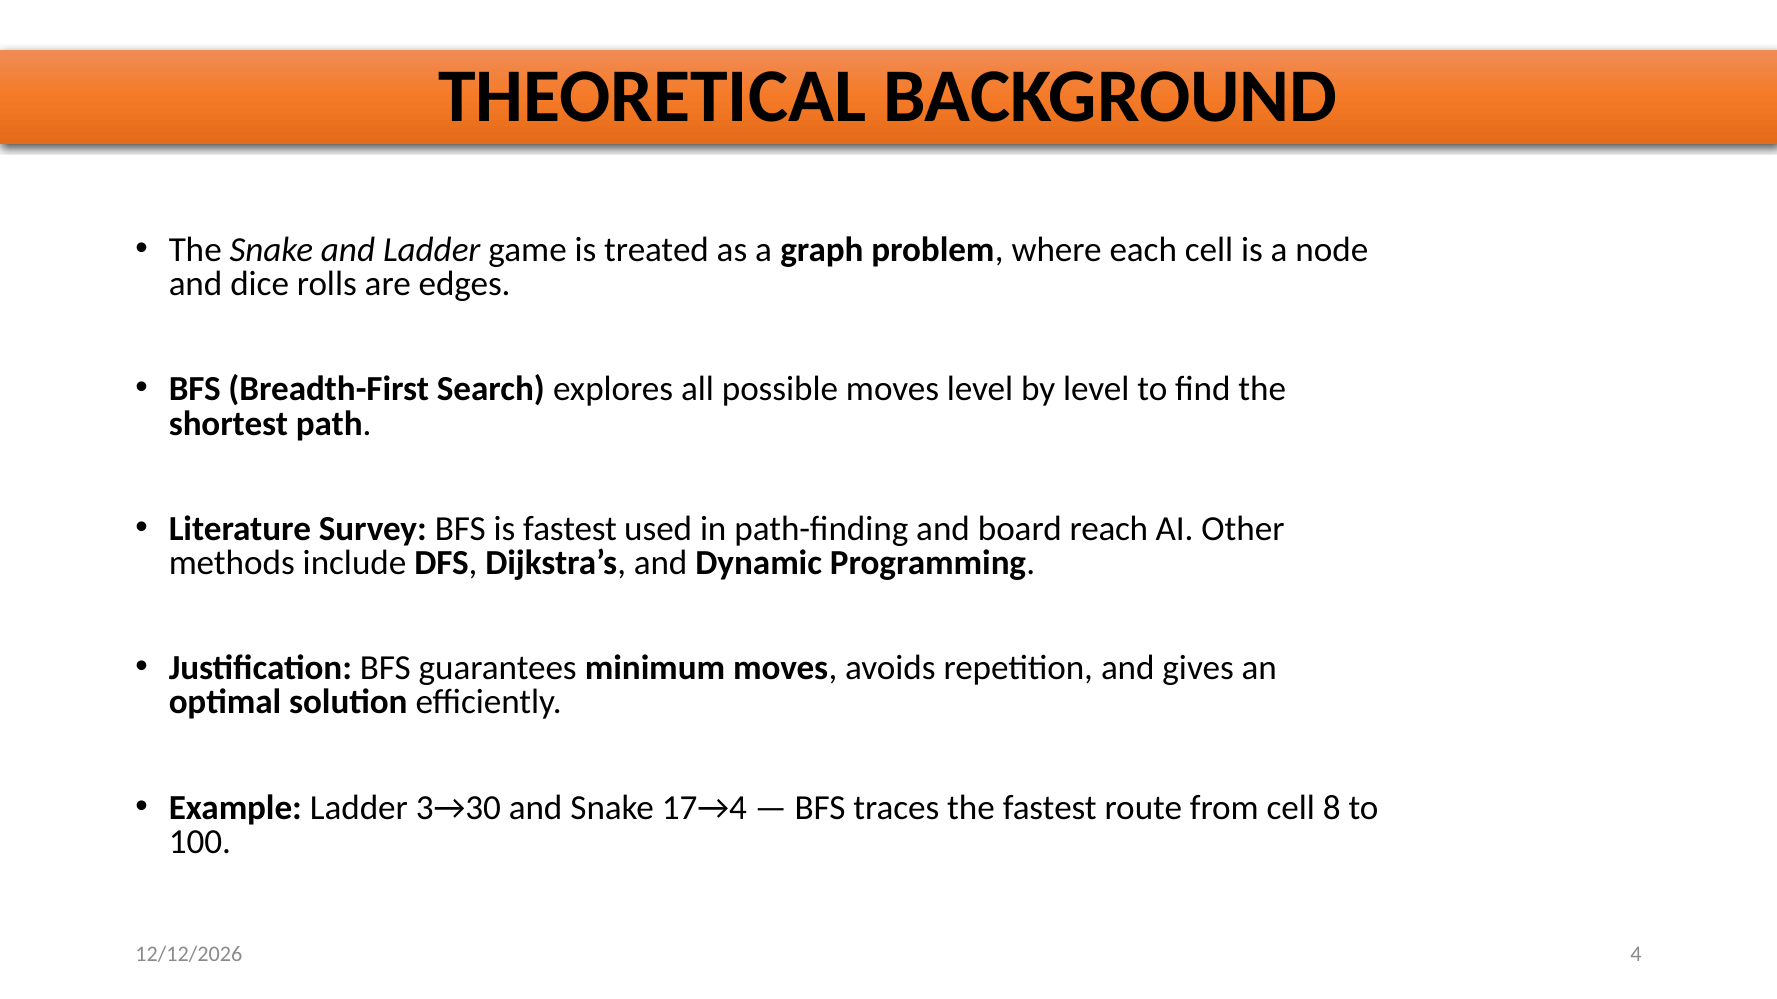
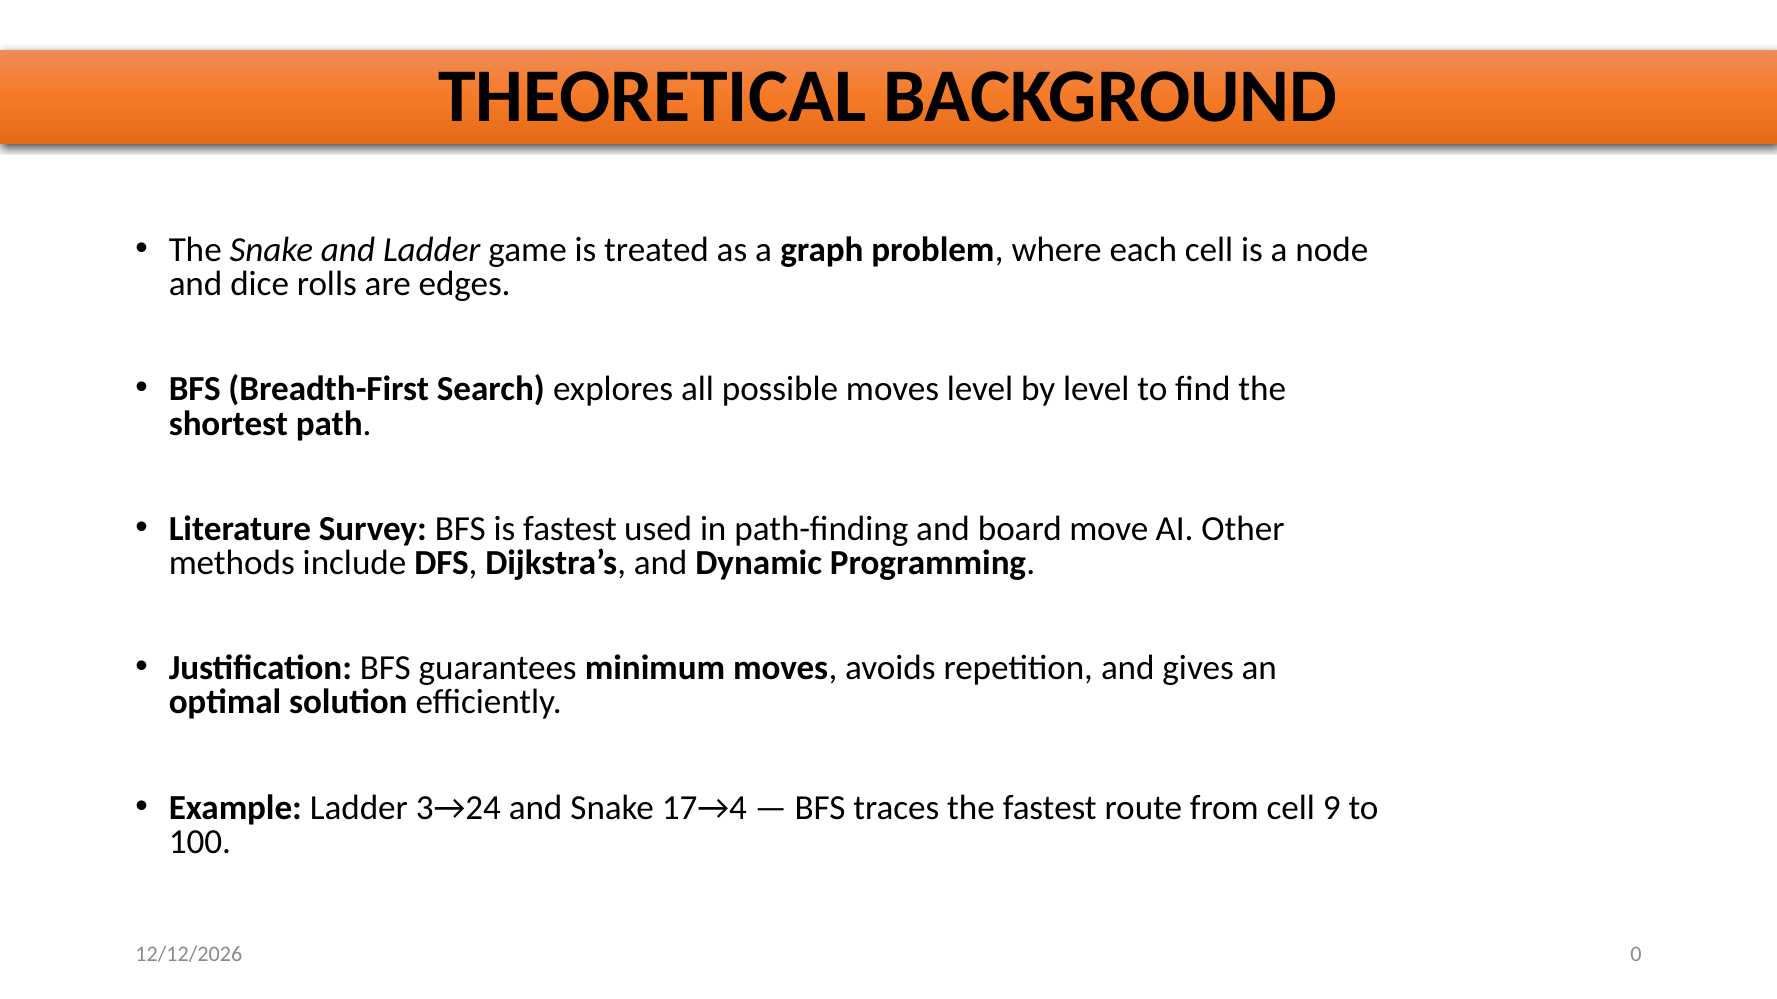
reach: reach -> move (1109, 529)
3→30: 3→30 -> 3→24 (458, 808)
8: 8 -> 9 (1332, 808)
4: 4 -> 0 (1636, 954)
